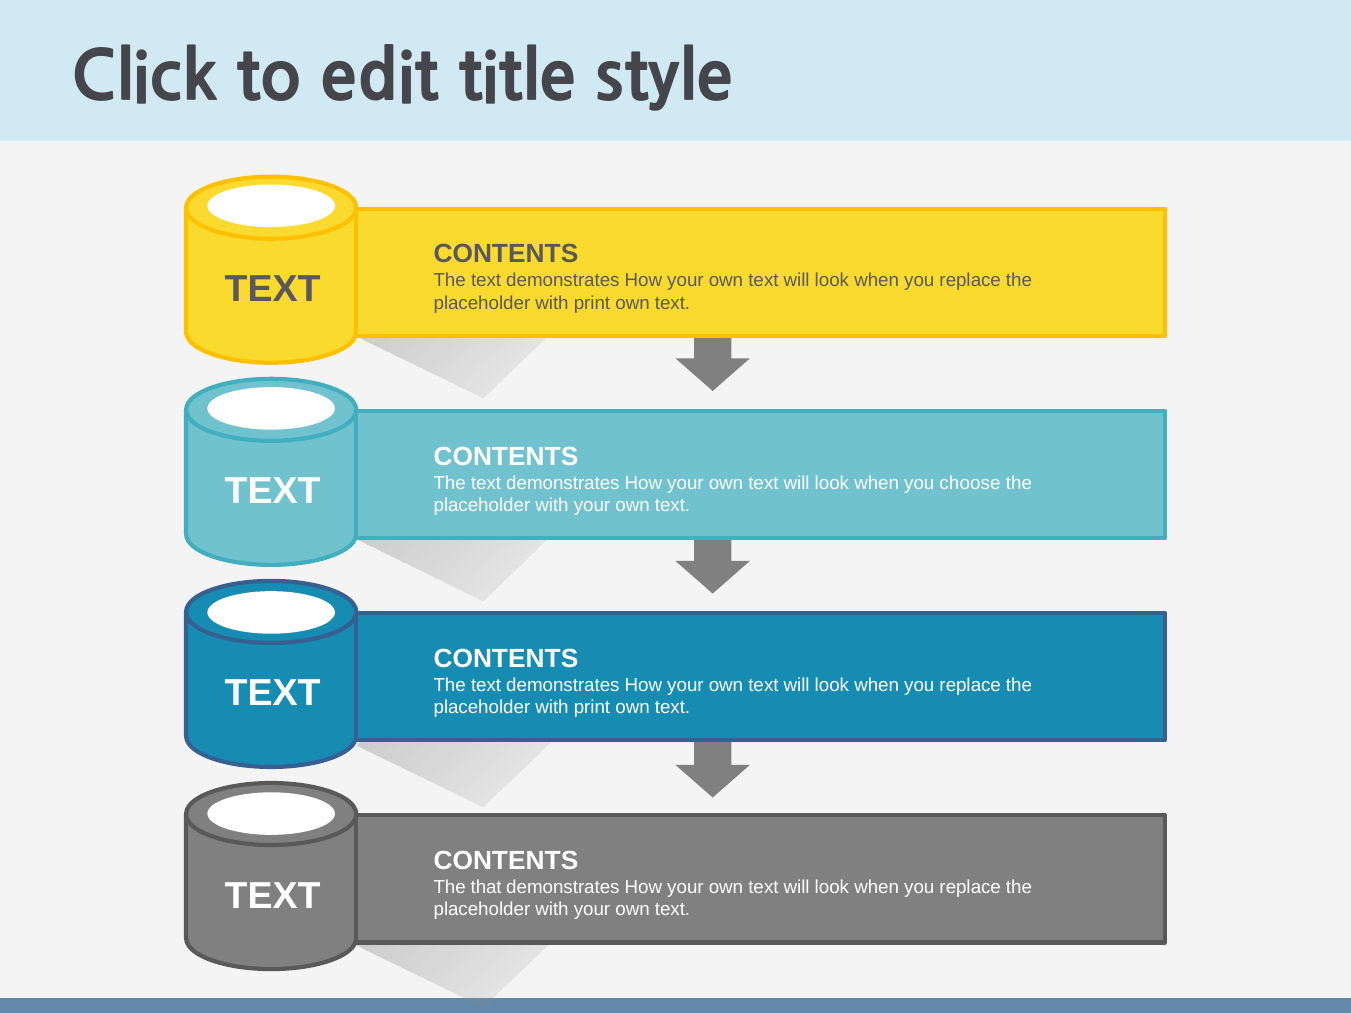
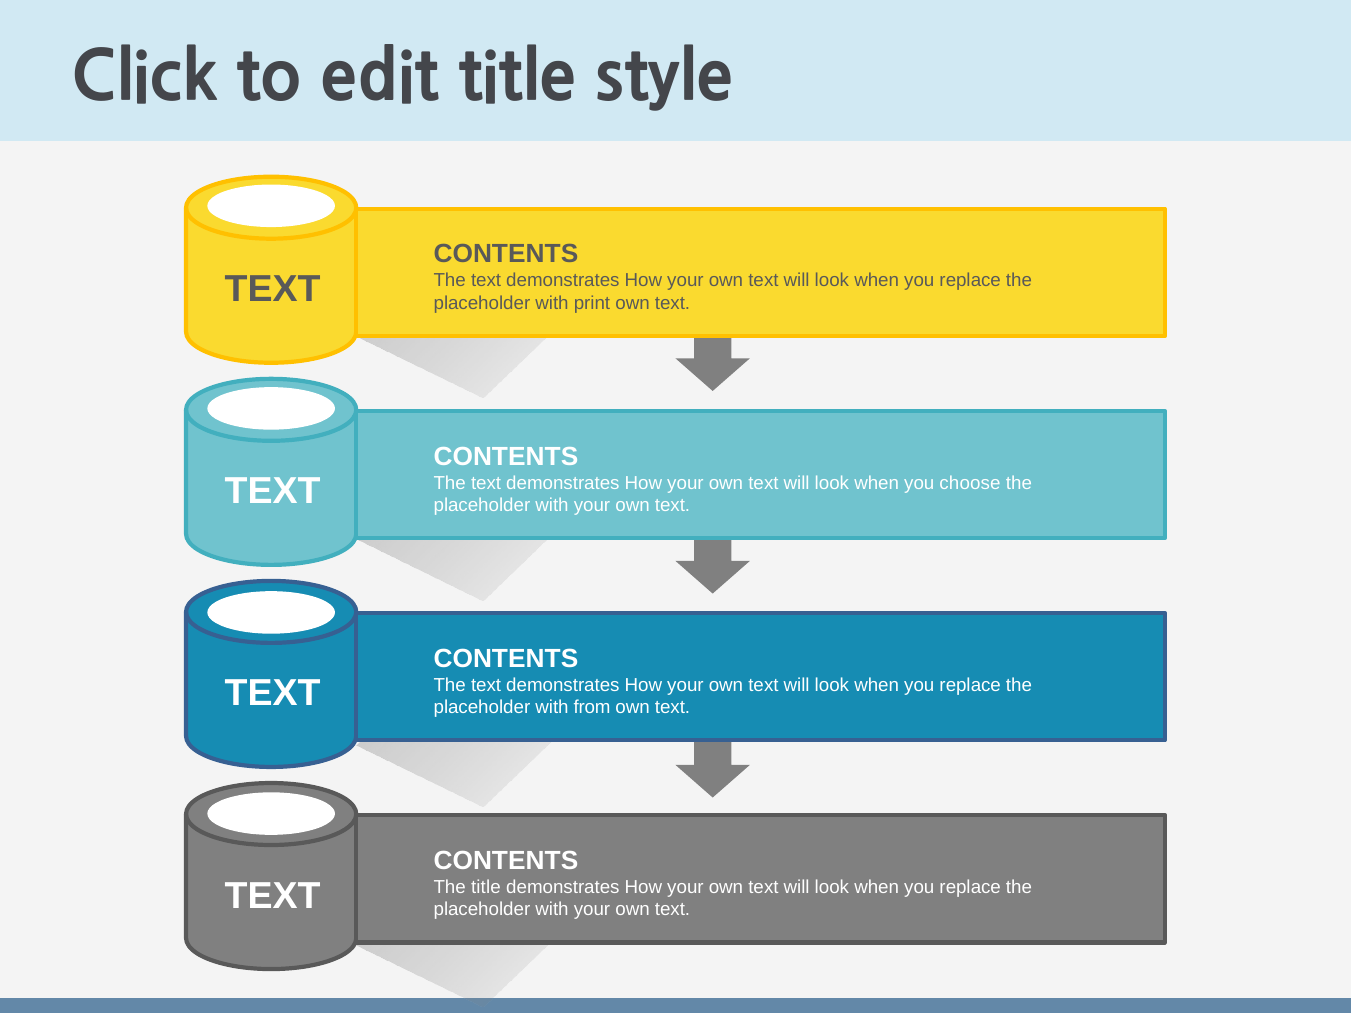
print: print -> from (592, 708)
The that: that -> title (486, 887)
